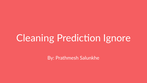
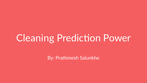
Ignore: Ignore -> Power (117, 38)
